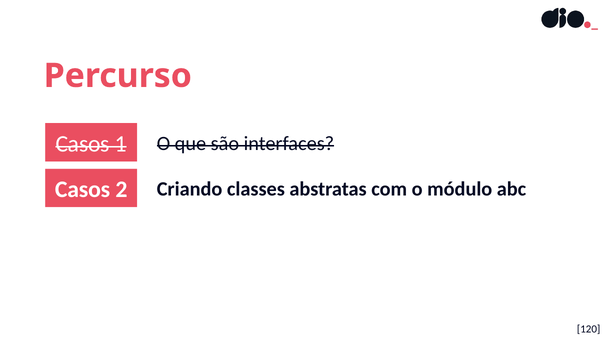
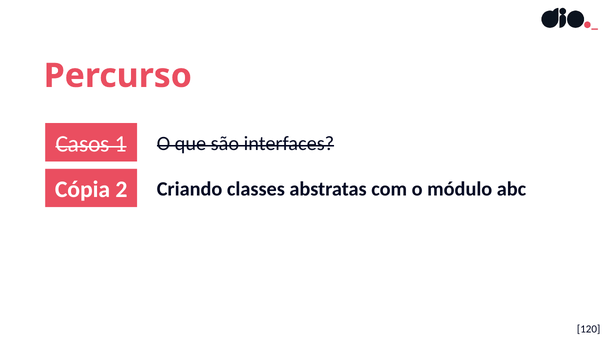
Casos: Casos -> Cópia (82, 190)
